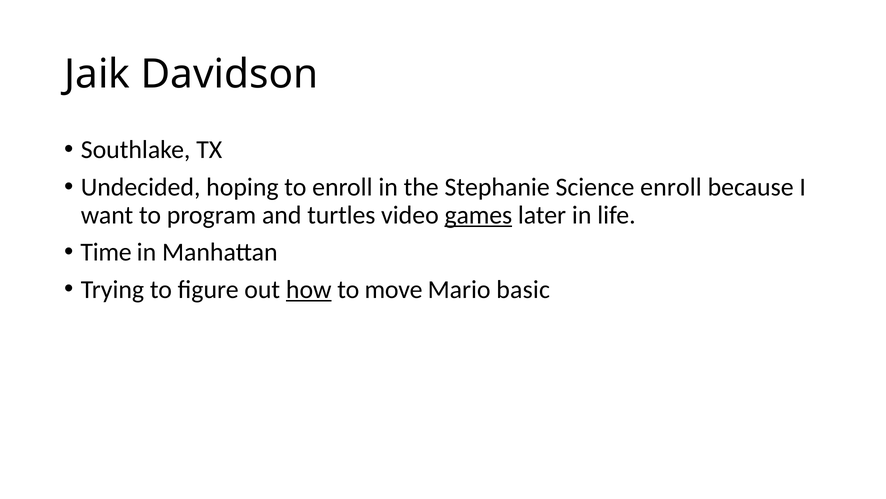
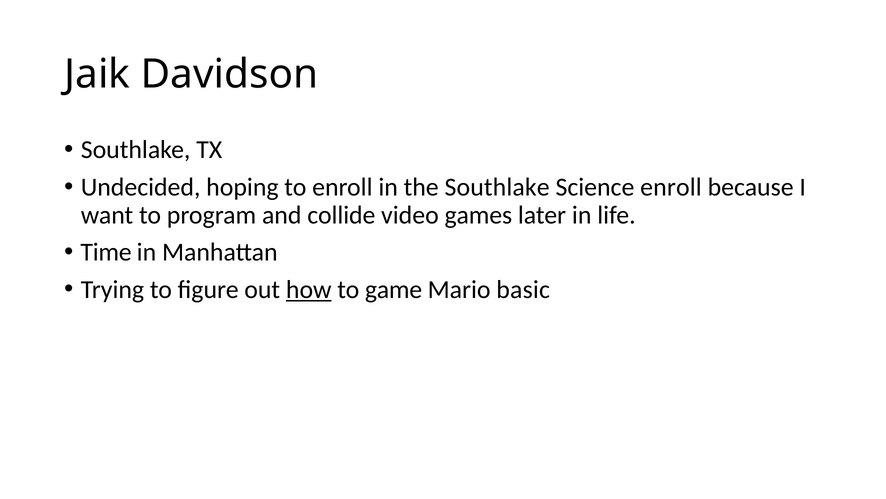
the Stephanie: Stephanie -> Southlake (497, 187)
turtles: turtles -> collide (341, 215)
games underline: present -> none (478, 215)
move: move -> game (394, 289)
